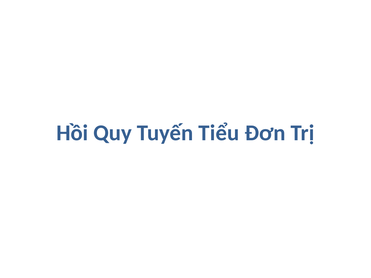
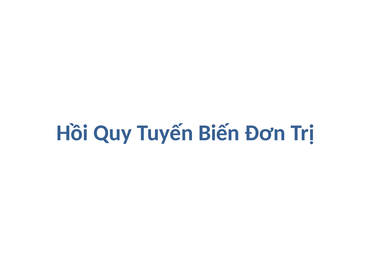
Tiểu: Tiểu -> Biến (219, 133)
